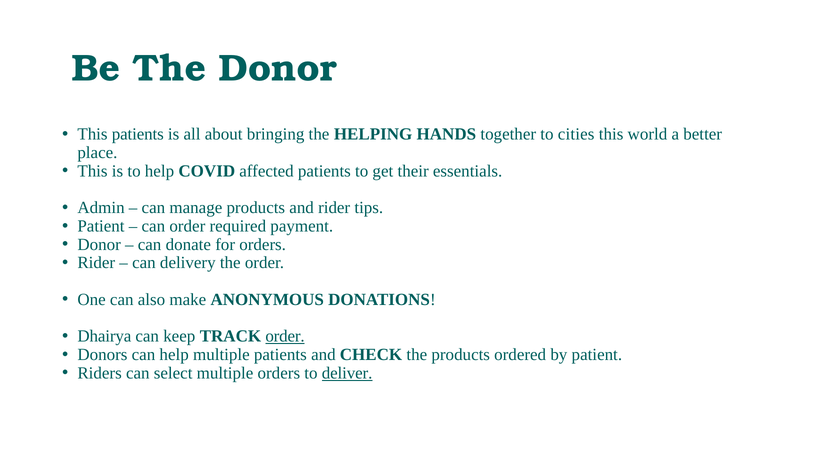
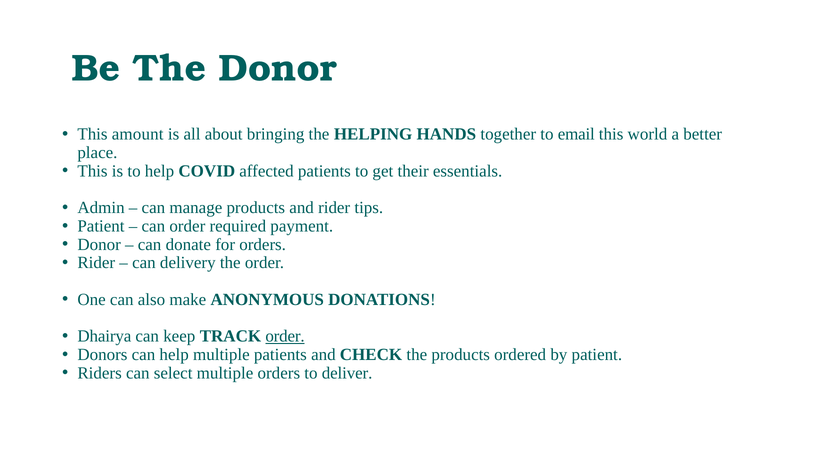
This patients: patients -> amount (138, 134)
cities: cities -> email (576, 134)
deliver underline: present -> none (347, 373)
